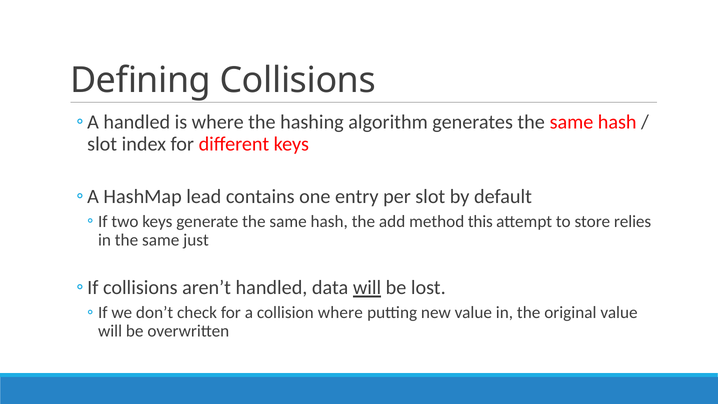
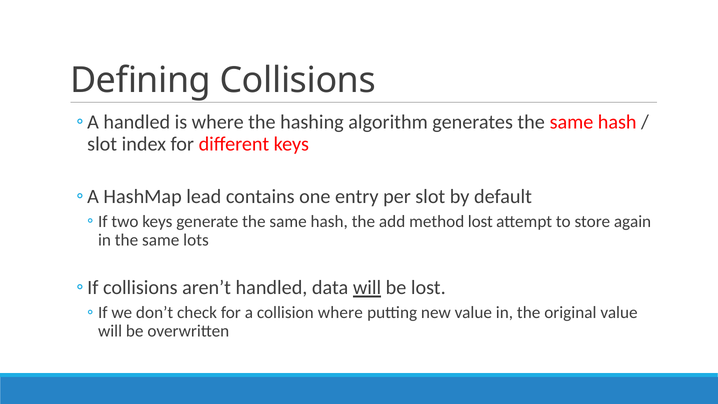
method this: this -> lost (480, 221)
relies: relies -> again (633, 221)
just: just -> lots (196, 240)
